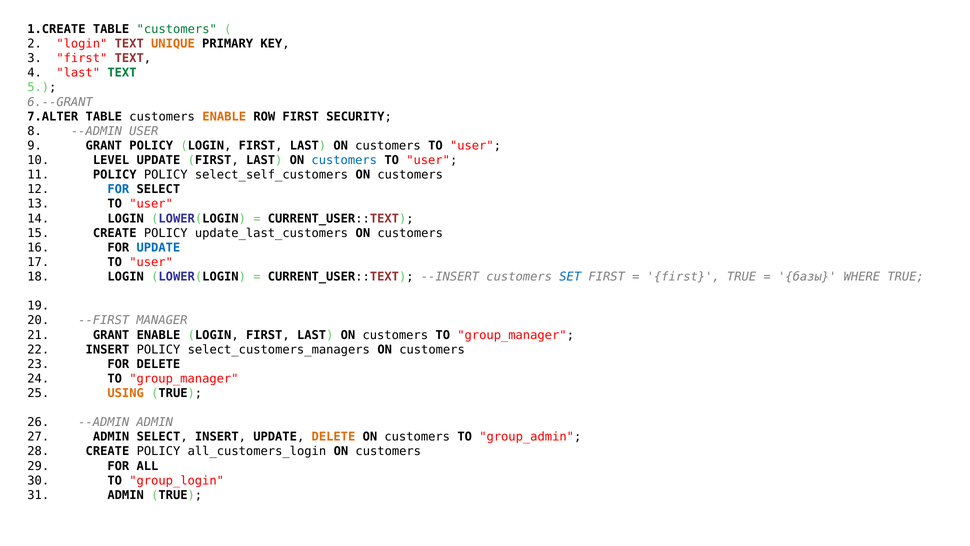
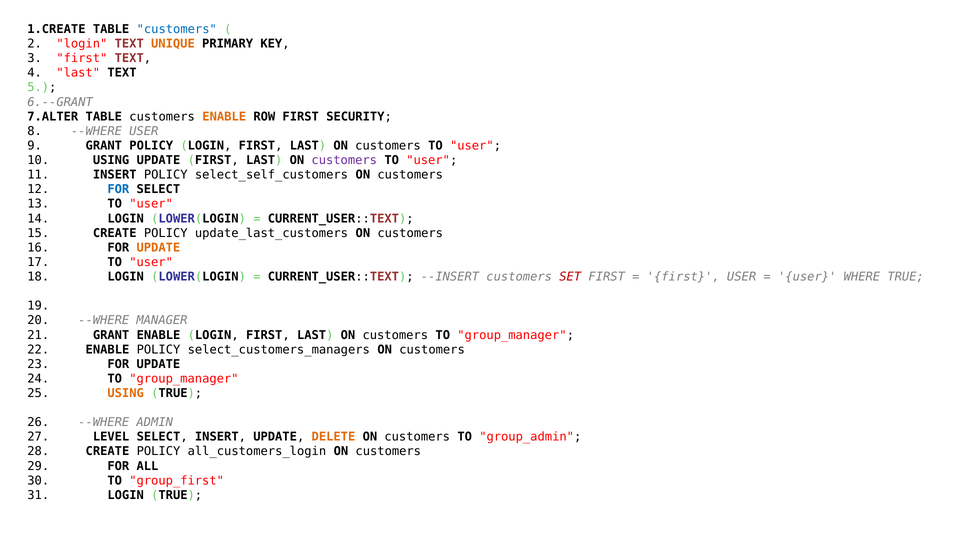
customers colour: green -> blue (177, 29)
TEXT colour: green -> black (122, 73)
--ADMIN: --ADMIN -> --WHERE (96, 131)
LEVEL: LEVEL -> USING (111, 160)
customers colour: blue -> purple (344, 160)
POLICY: POLICY -> INSERT (115, 175)
UPDATE colour: blue -> orange (158, 247)
SET colour: blue -> red (570, 277)
first TRUE: TRUE -> USER (742, 277)
базы: базы -> user (807, 277)
--FIRST: --FIRST -> --WHERE (104, 320)
INSERT: INSERT -> ENABLE (107, 349)
DELETE: DELETE -> UPDATE (158, 364)
--ADMIN: --ADMIN -> --WHERE (104, 422)
ADMIN: ADMIN -> LEVEL (111, 437)
group_login: group_login -> group_first (177, 480)
ADMIN: ADMIN -> LOGIN (126, 495)
